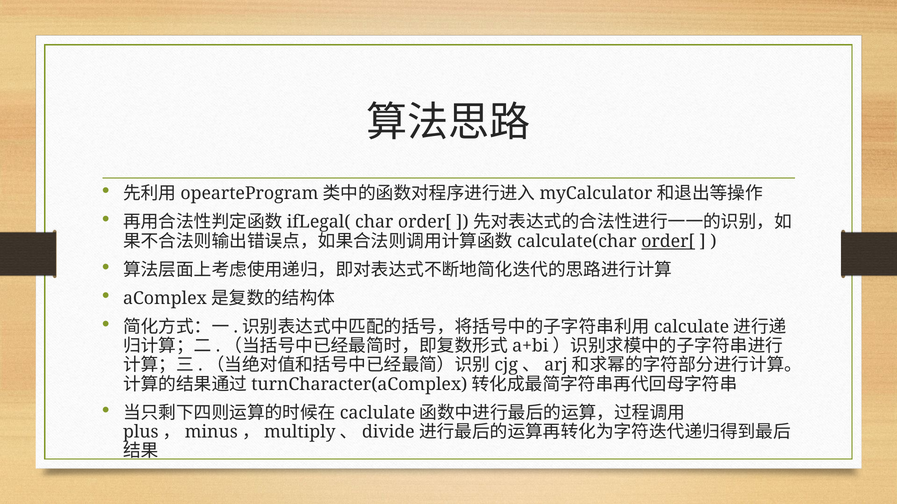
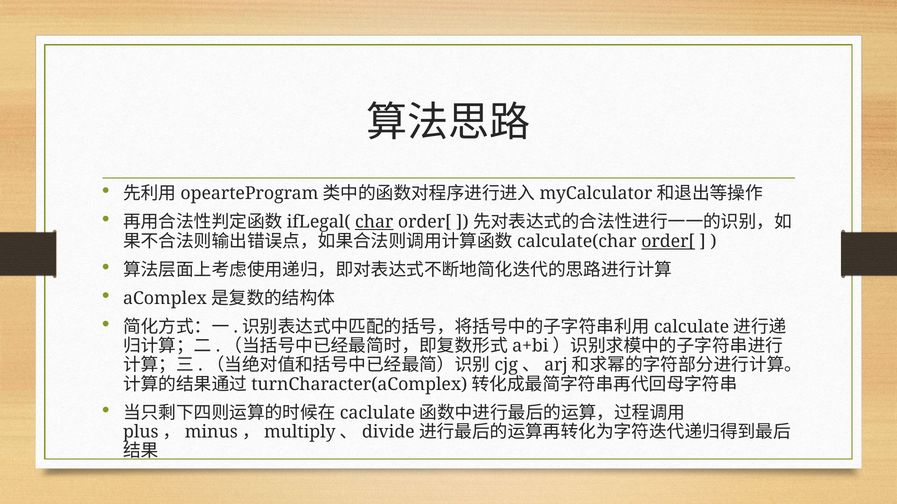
char underline: none -> present (374, 222)
